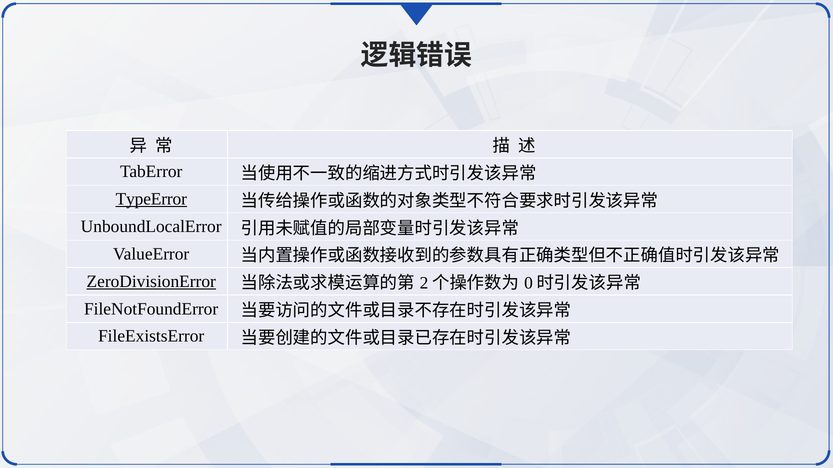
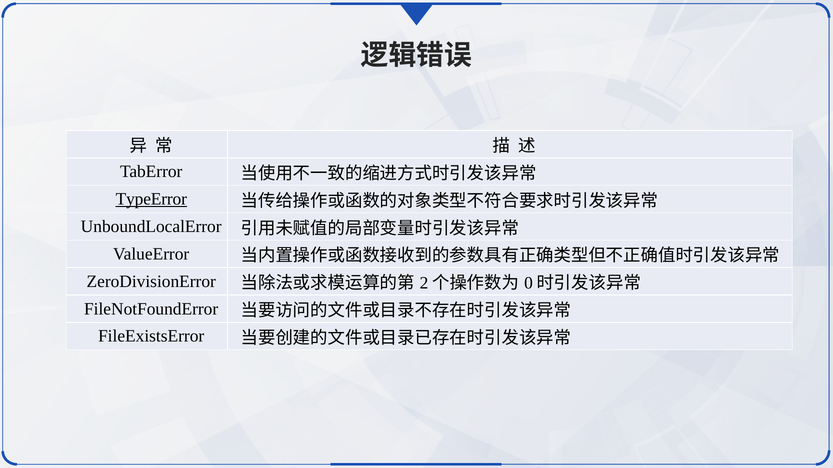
ZeroDivisionError underline: present -> none (151, 282)
